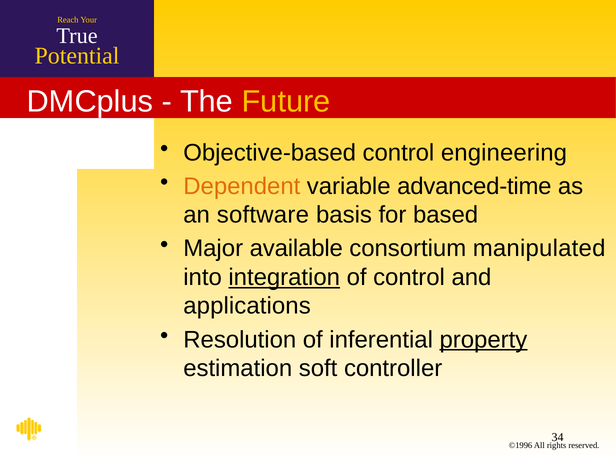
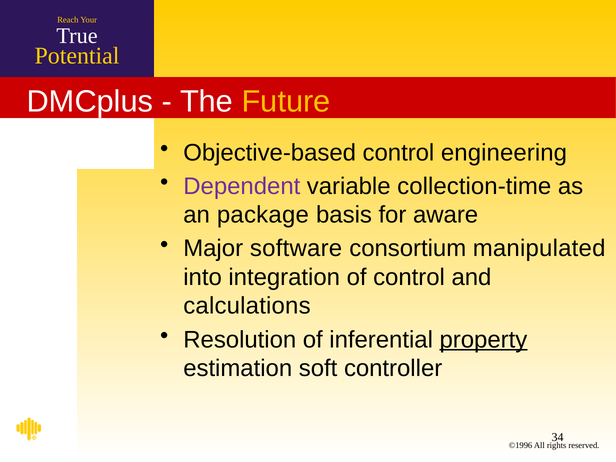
Dependent colour: orange -> purple (242, 186)
advanced-time: advanced-time -> collection-time (474, 186)
software: software -> package (263, 215)
based: based -> aware (446, 215)
available: available -> software (296, 249)
integration underline: present -> none (284, 277)
applications: applications -> calculations (247, 306)
